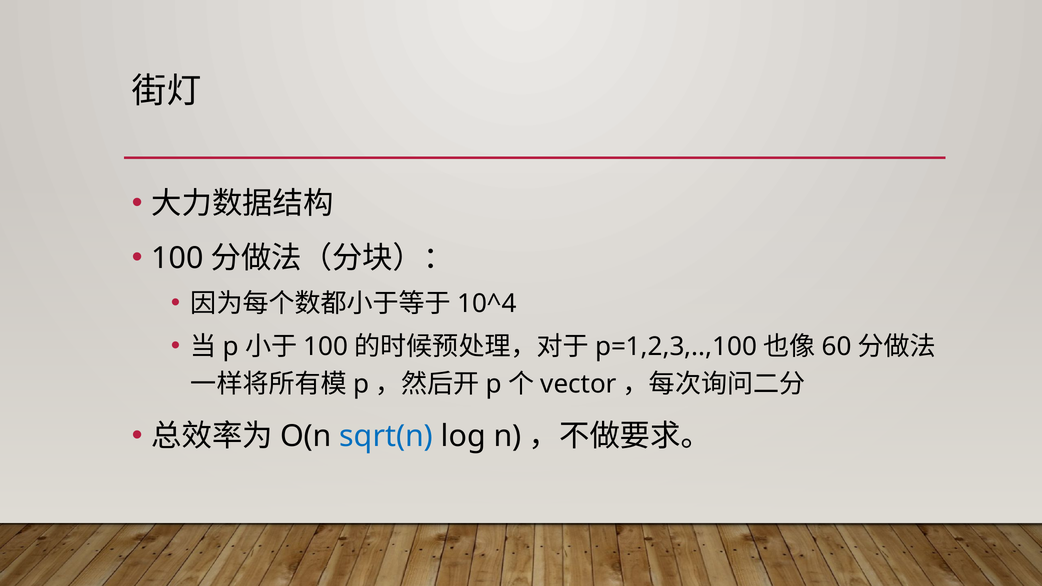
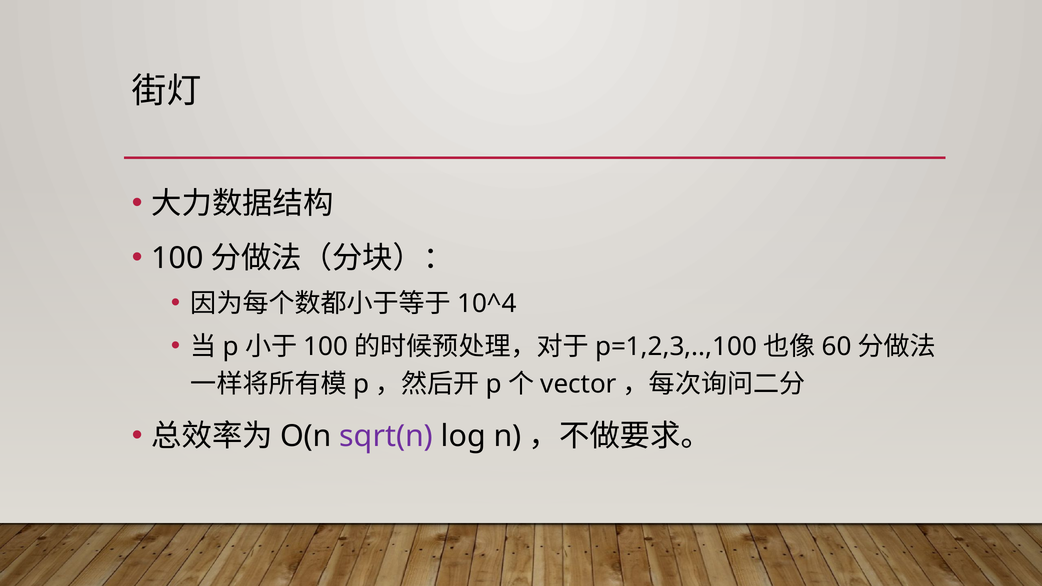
sqrt(n colour: blue -> purple (386, 436)
